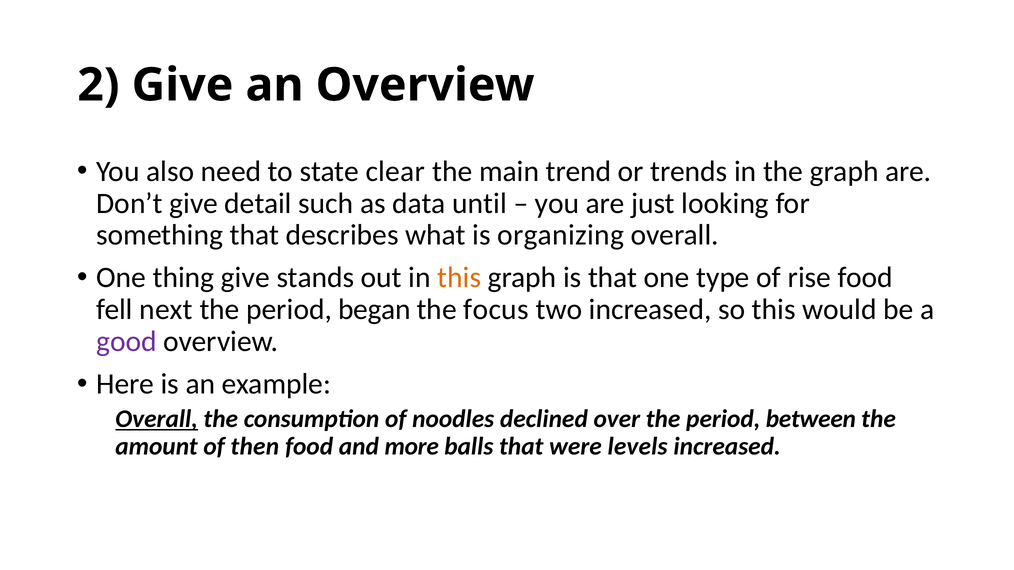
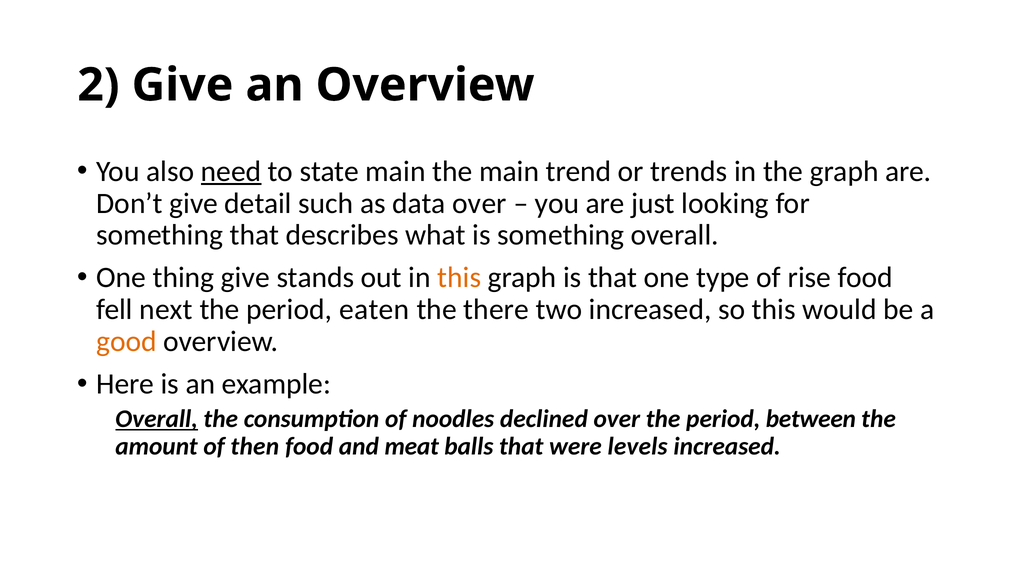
need underline: none -> present (231, 171)
state clear: clear -> main (395, 171)
data until: until -> over (479, 203)
is organizing: organizing -> something (561, 235)
began: began -> eaten (374, 310)
focus: focus -> there (496, 310)
good colour: purple -> orange (126, 342)
more: more -> meat (412, 447)
